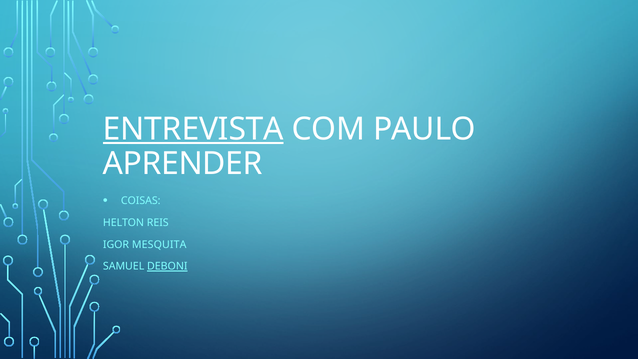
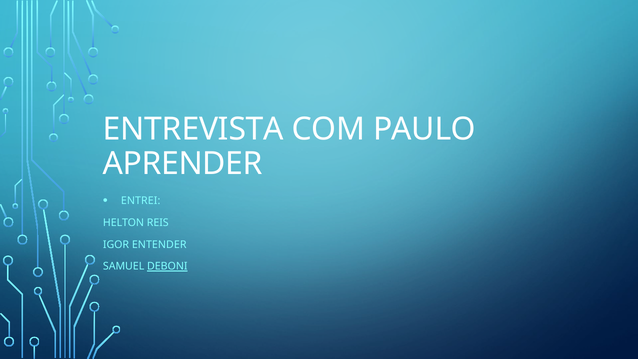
ENTREVISTA underline: present -> none (193, 129)
COISAS: COISAS -> ENTREI (141, 201)
MESQUITA: MESQUITA -> ENTENDER (159, 244)
